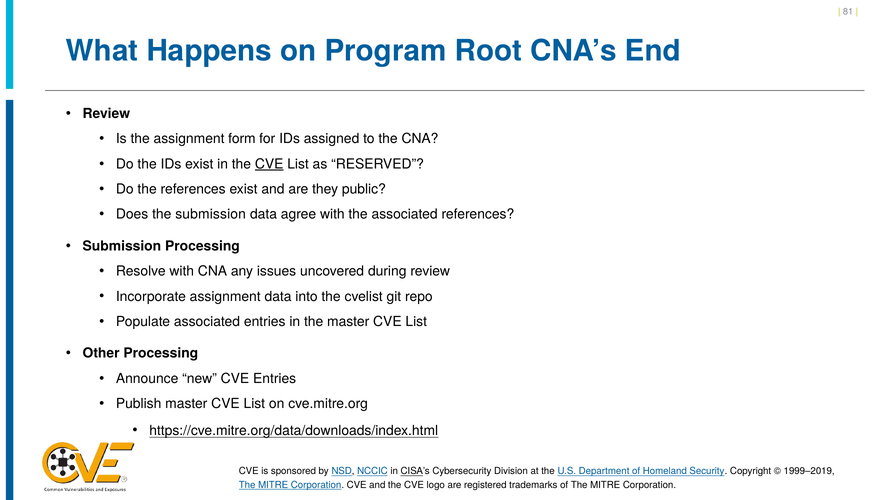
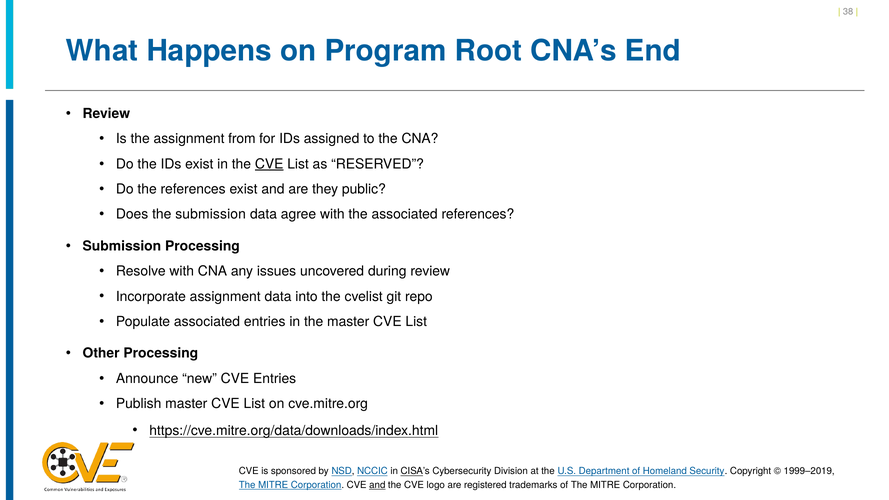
81: 81 -> 38 (848, 12)
form: form -> from (242, 139)
and underline: none -> present (377, 485)
